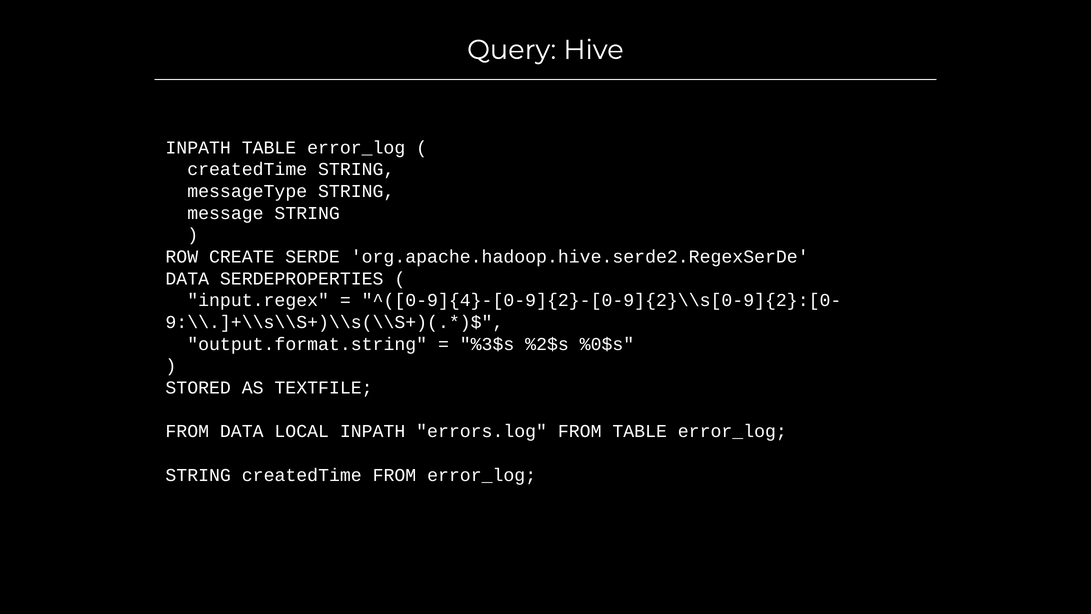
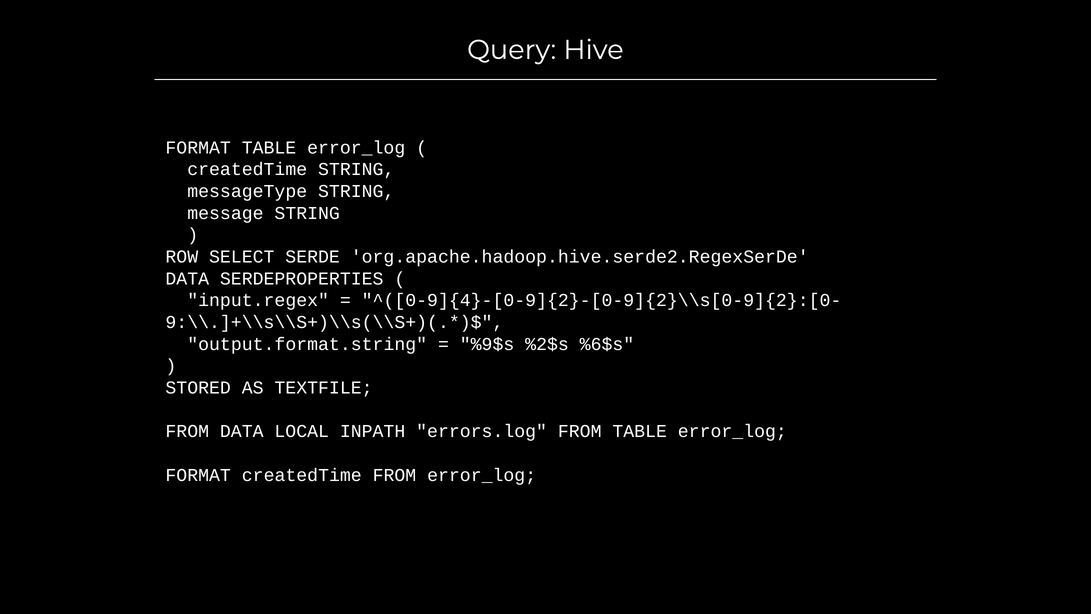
INPATH: INPATH -> FORMAT (198, 148)
CREATE: CREATE -> SELECT (242, 257)
%3$s: %3$s -> %9$s (487, 344)
%0$s: %0$s -> %6$s (607, 344)
STRING: STRING -> FORMAT (198, 475)
